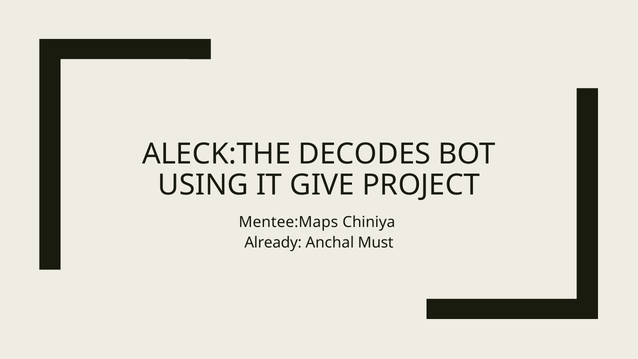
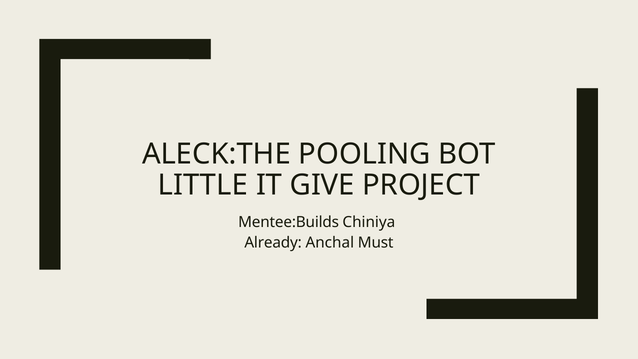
DECODES: DECODES -> POOLING (365, 154)
USING: USING -> LITTLE (203, 185)
Mentee:Maps: Mentee:Maps -> Mentee:Builds (289, 222)
